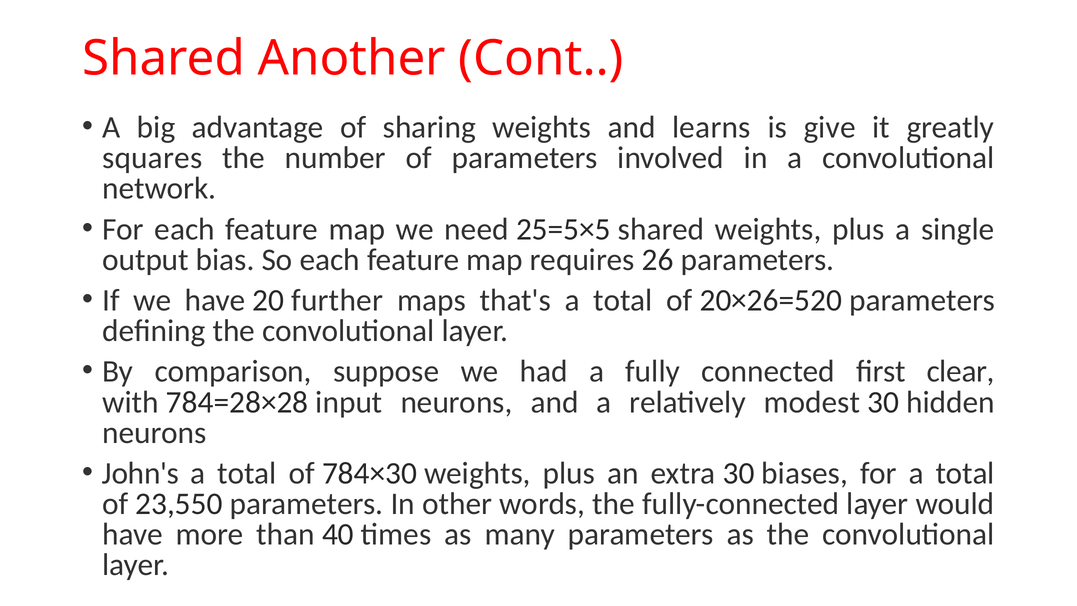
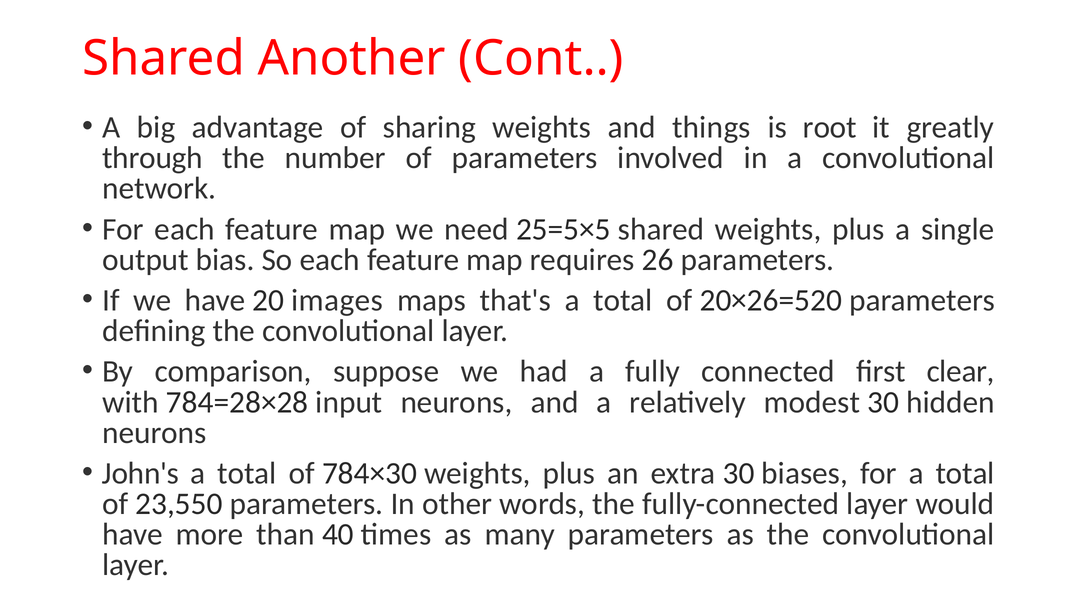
learns: learns -> things (711, 127)
give: give -> root (830, 127)
squares: squares -> through (153, 158)
further: further -> images (337, 300)
